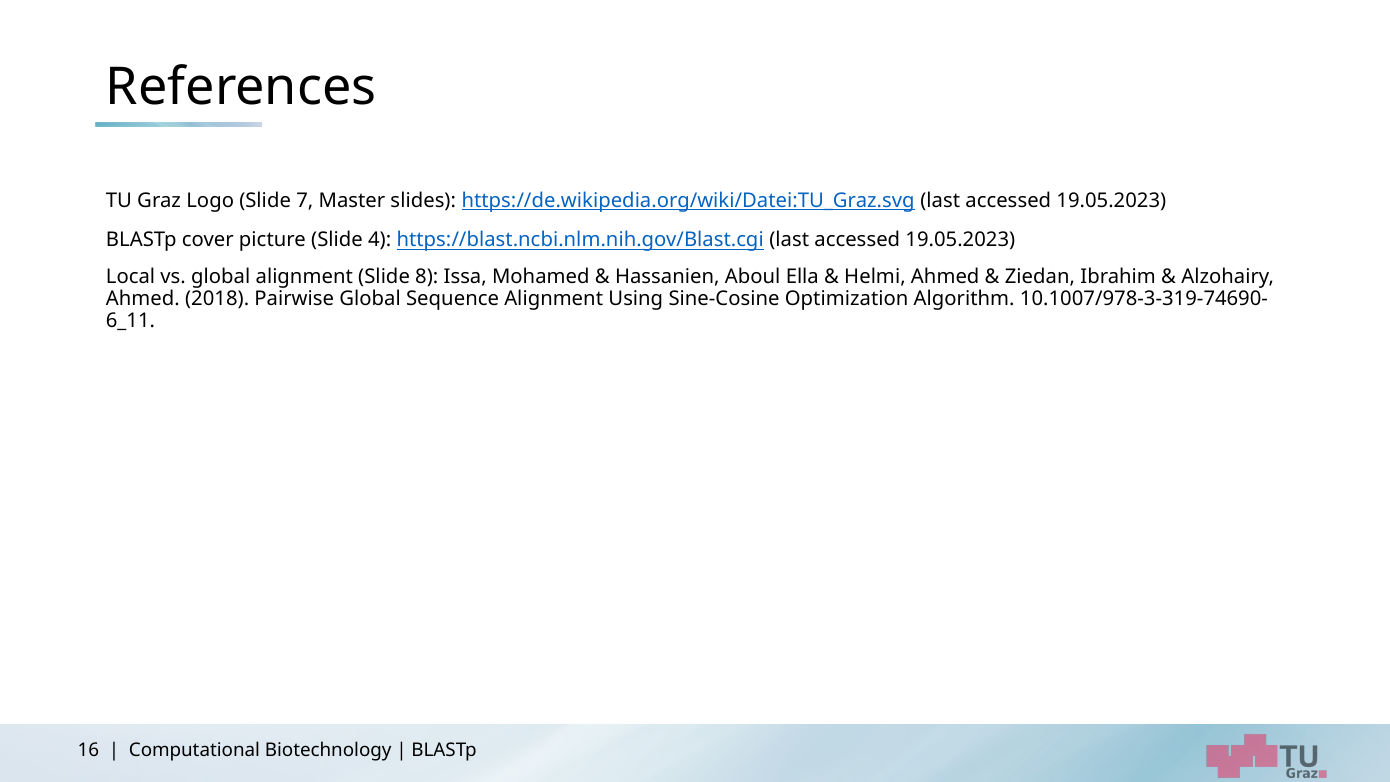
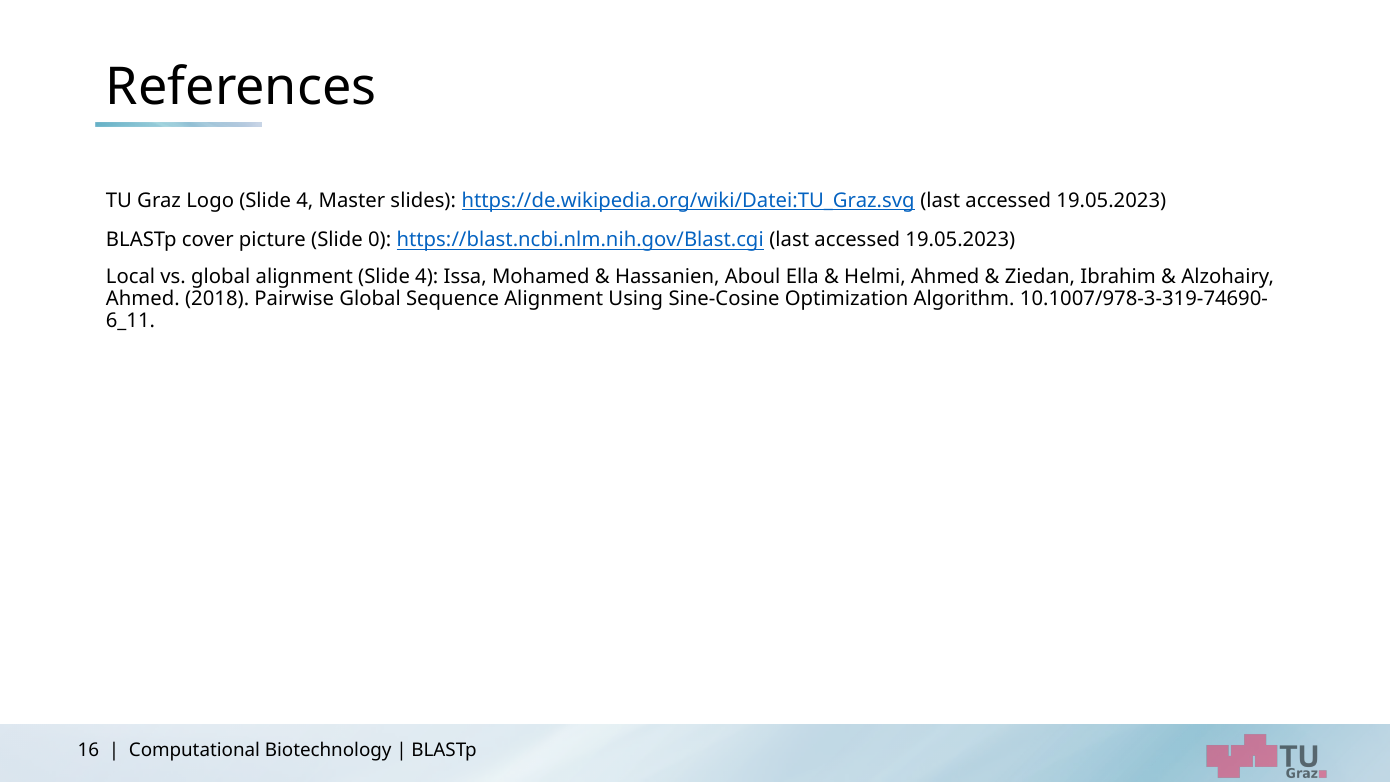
Logo Slide 7: 7 -> 4 (305, 200)
4: 4 -> 0 (380, 240)
alignment Slide 8: 8 -> 4 (427, 277)
